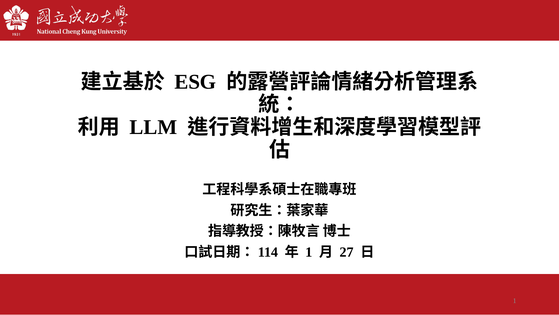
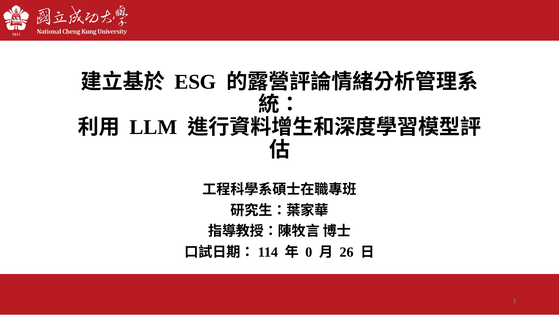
1: 1 -> 0 (309, 252)
27: 27 -> 26 (347, 252)
